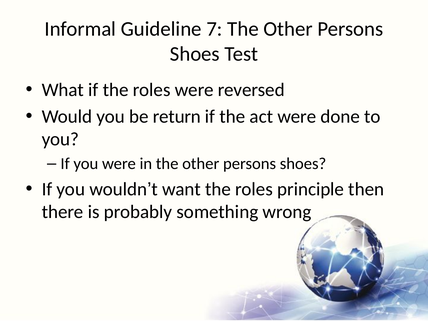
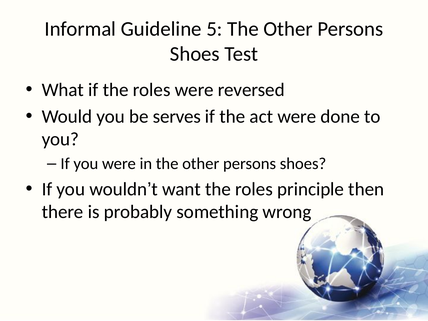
7: 7 -> 5 (214, 29)
return: return -> serves (177, 116)
